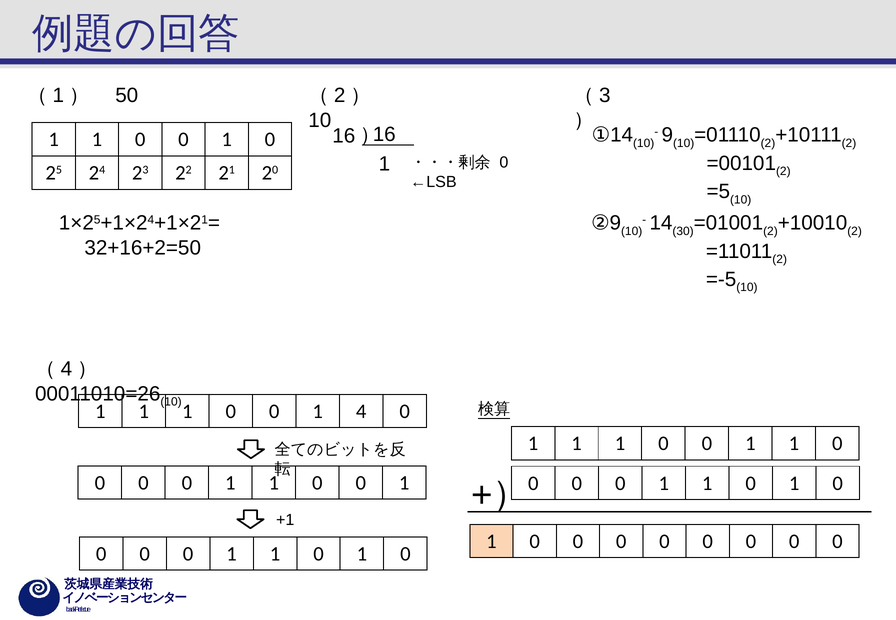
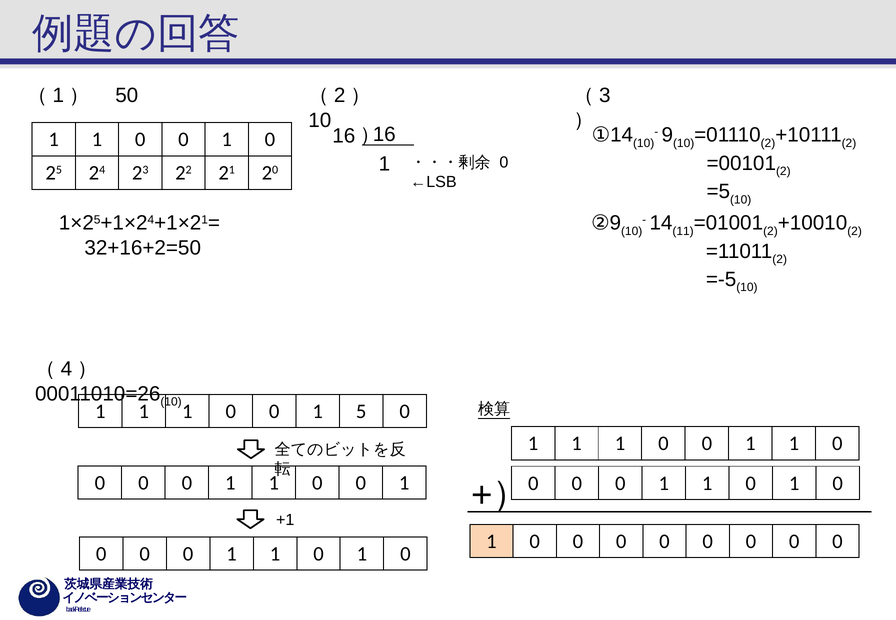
30: 30 -> 11 (683, 231)
4: 4 -> 5 (361, 411)
